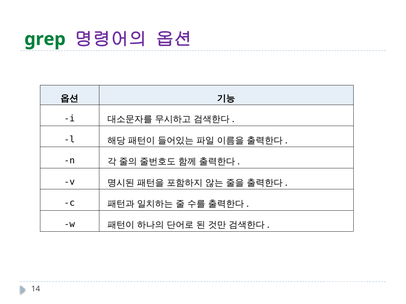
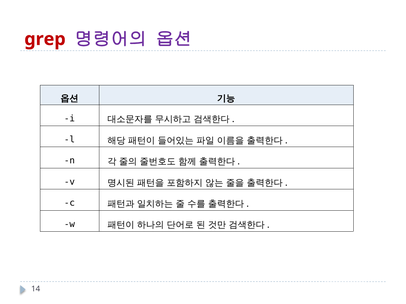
grep colour: green -> red (45, 39)
